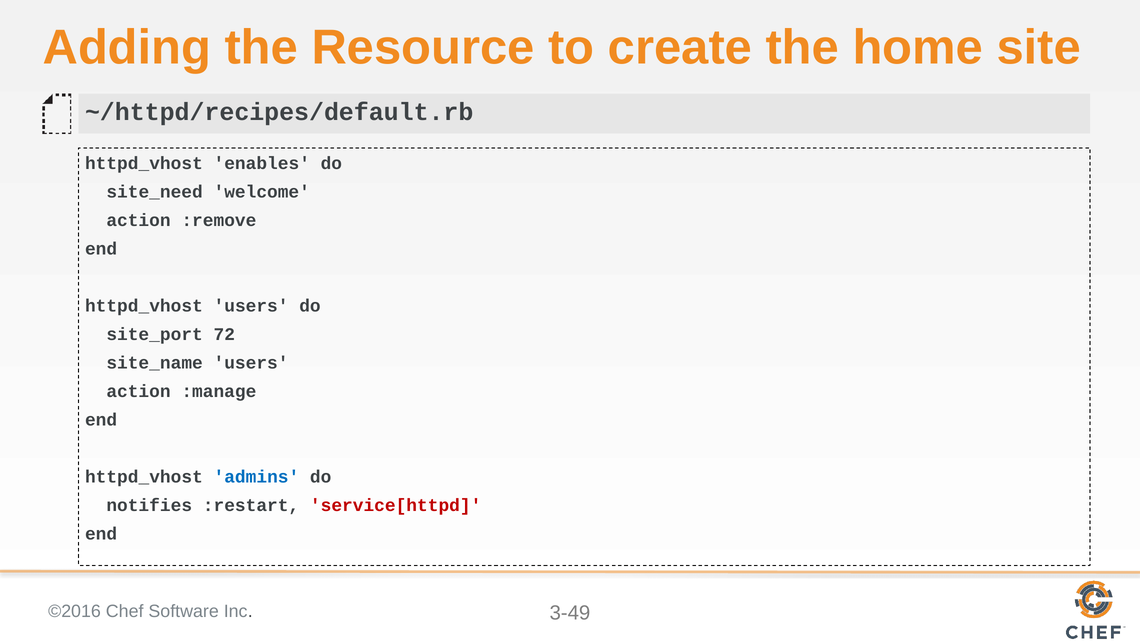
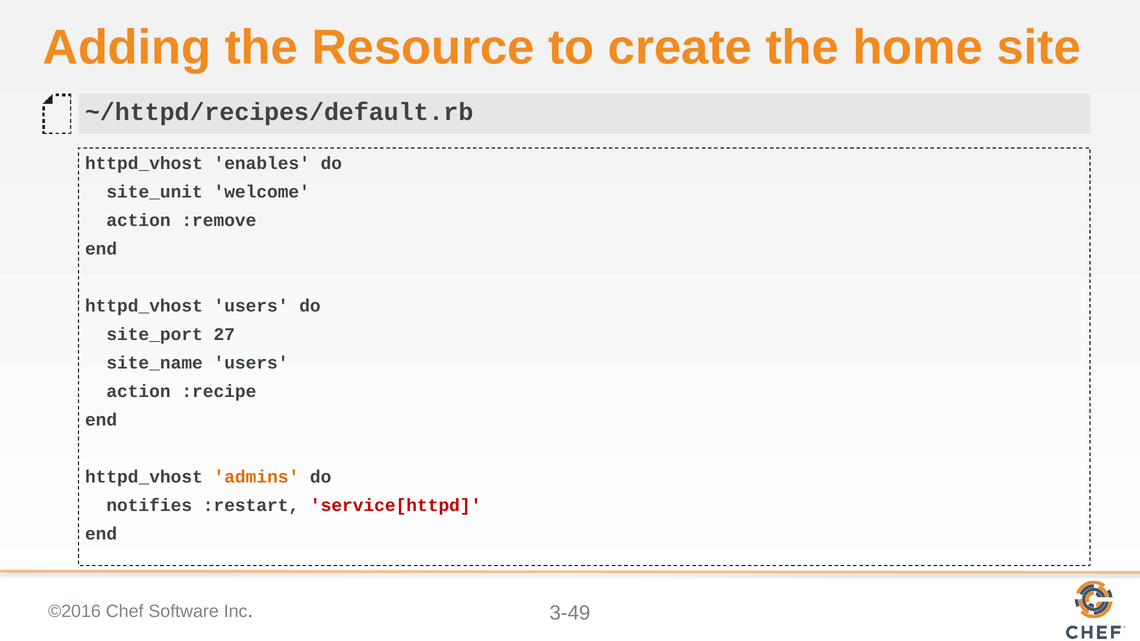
site_need: site_need -> site_unit (155, 192)
72: 72 -> 27 (224, 334)
:manage: :manage -> :recipe (219, 391)
admins colour: blue -> orange (256, 477)
